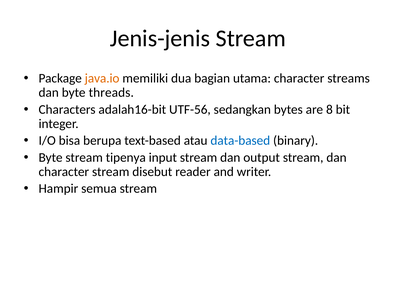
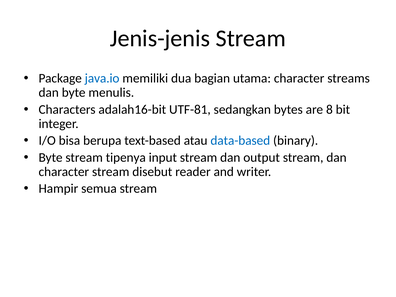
java.io colour: orange -> blue (102, 78)
threads: threads -> menulis (111, 93)
UTF-56: UTF-56 -> UTF-81 (190, 109)
